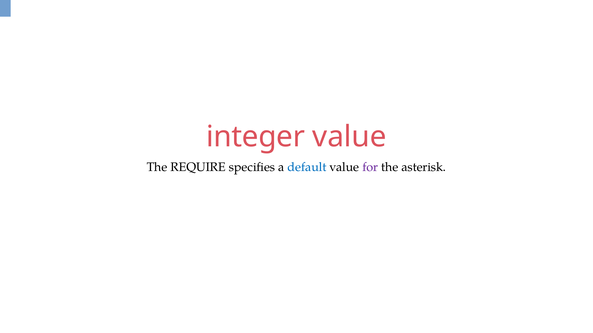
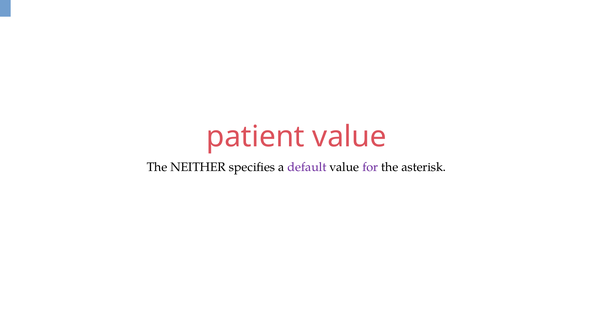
integer: integer -> patient (255, 137)
REQUIRE: REQUIRE -> NEITHER (198, 168)
default colour: blue -> purple (307, 168)
